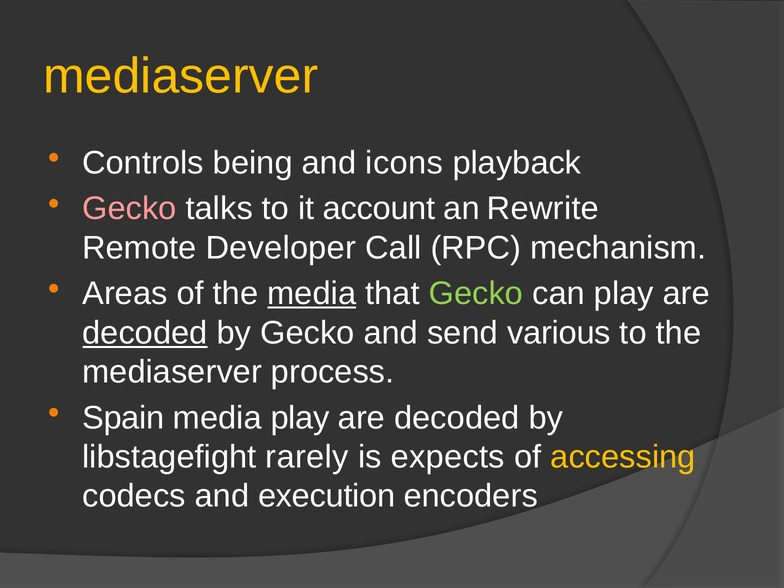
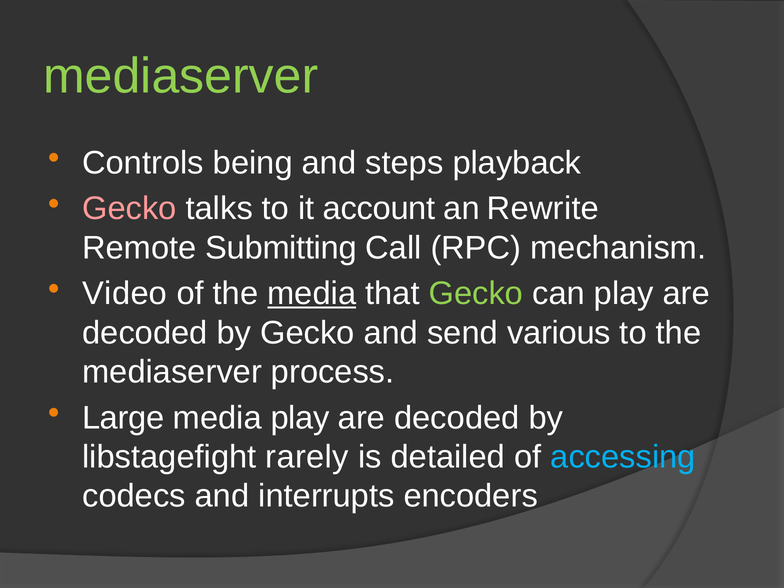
mediaserver colour: yellow -> light green (181, 76)
icons: icons -> steps (404, 163)
Developer: Developer -> Submitting (281, 248)
Areas: Areas -> Video (125, 294)
decoded underline: present -> none (145, 333)
Spain: Spain -> Large (123, 418)
expects: expects -> detailed (448, 457)
accessing colour: yellow -> light blue (623, 457)
execution: execution -> interrupts (326, 496)
